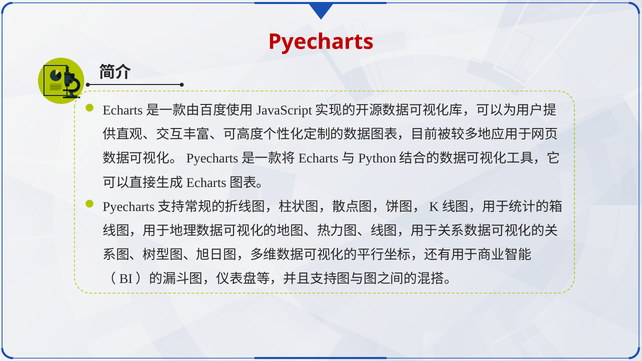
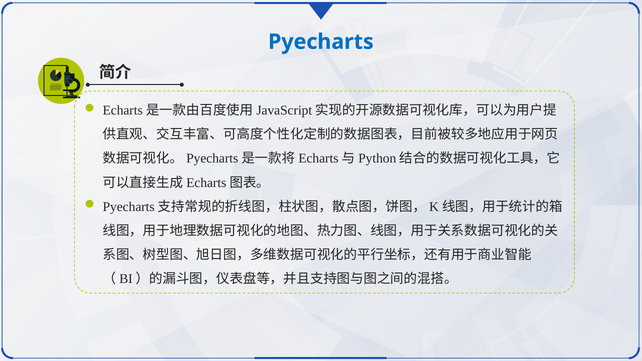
Pyecharts colour: red -> blue (321, 42)
